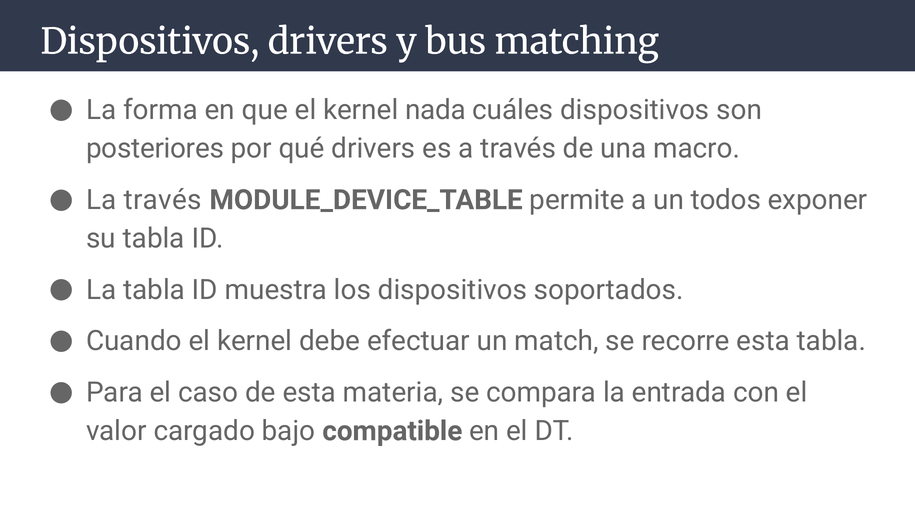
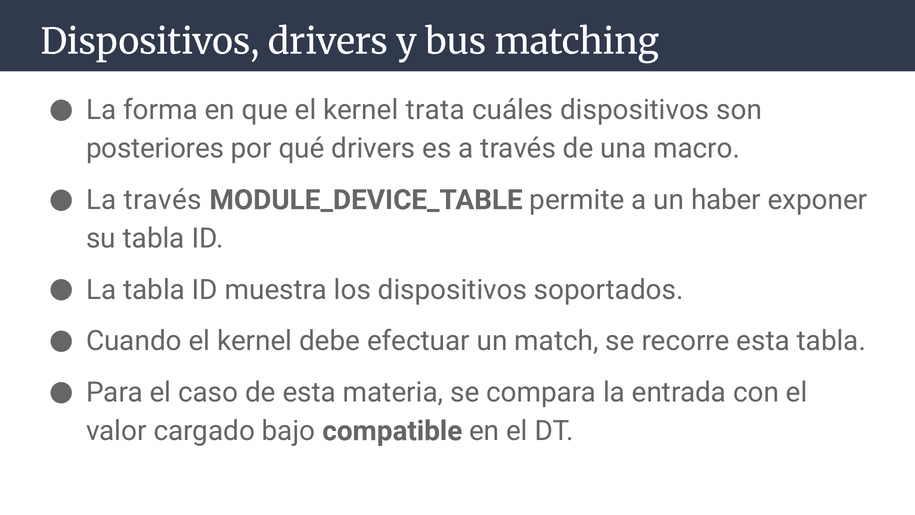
nada: nada -> trata (435, 110)
todos: todos -> haber (726, 200)
